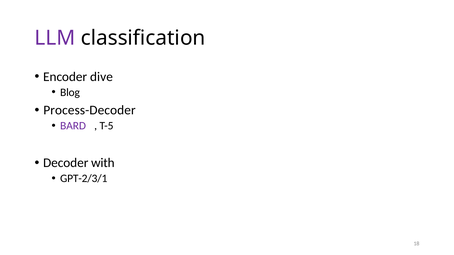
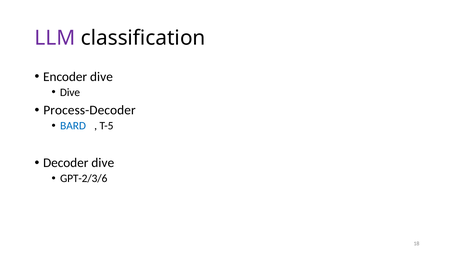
Blog: Blog -> Dive (70, 92)
BARD colour: purple -> blue (73, 126)
Decoder with: with -> dive (103, 163)
GPT-2/3/1: GPT-2/3/1 -> GPT-2/3/6 (84, 179)
